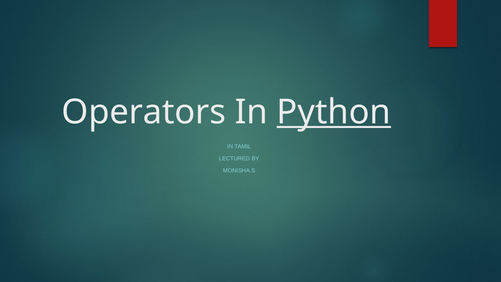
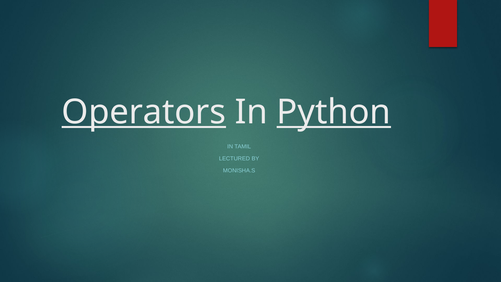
Operators underline: none -> present (144, 112)
